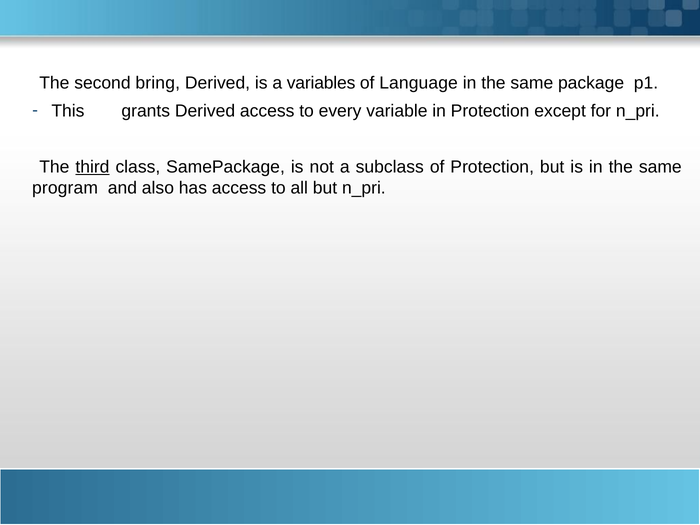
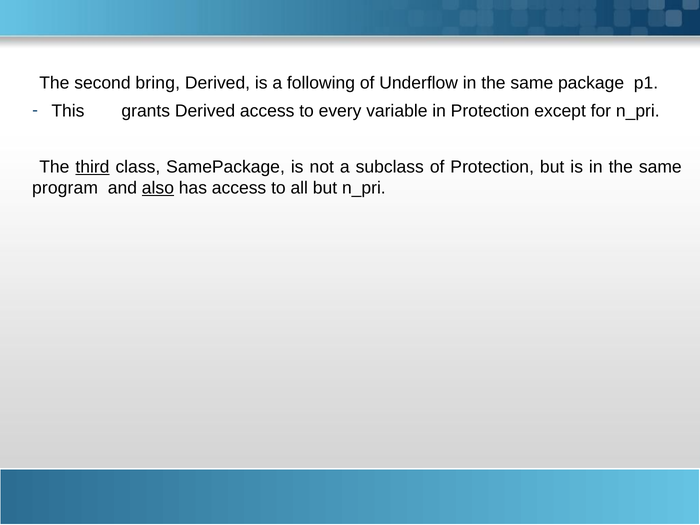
variables: variables -> following (321, 83)
Language: Language -> Underflow (419, 83)
also underline: none -> present (158, 188)
